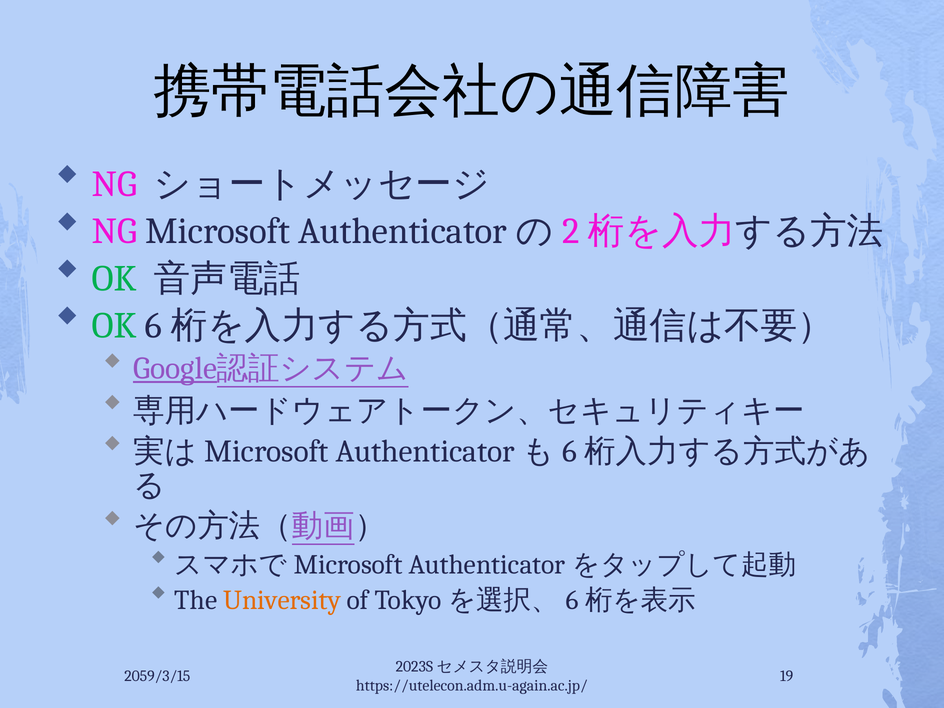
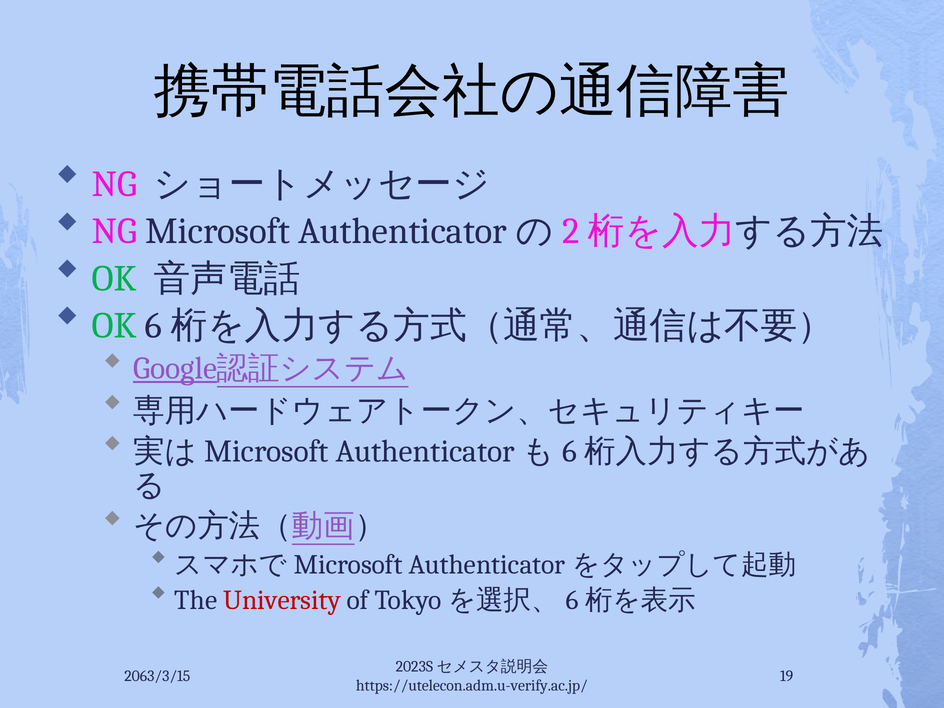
University colour: orange -> red (282, 600)
2059/3/15: 2059/3/15 -> 2063/3/15 (157, 676)
https://utelecon.adm.u-again.ac.jp/: https://utelecon.adm.u-again.ac.jp/ -> https://utelecon.adm.u-verify.ac.jp/ (472, 686)
